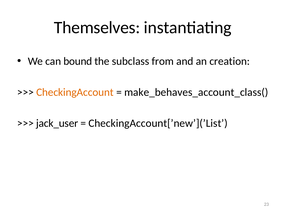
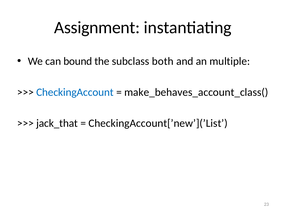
Themselves: Themselves -> Assignment (97, 28)
from: from -> both (163, 61)
creation: creation -> multiple (230, 61)
CheckingAccount colour: orange -> blue (75, 92)
jack_user: jack_user -> jack_that (57, 123)
